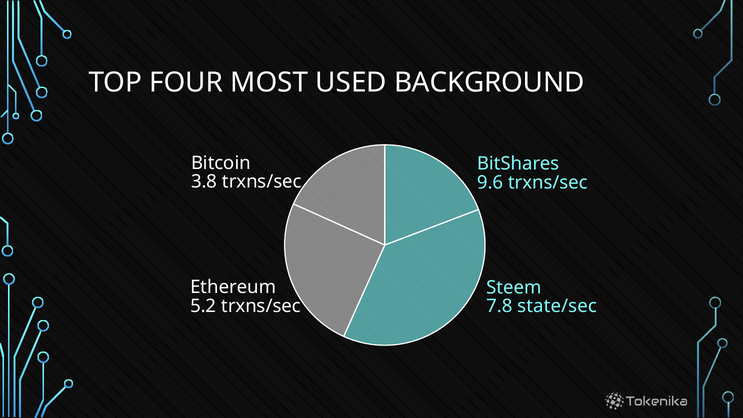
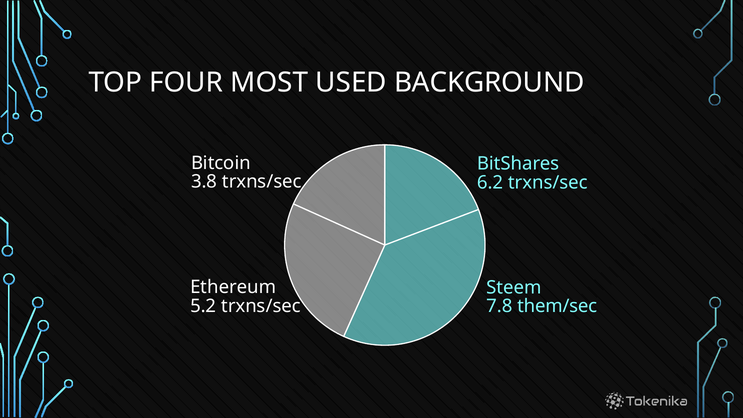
9.6: 9.6 -> 6.2 (490, 182)
state/sec: state/sec -> them/sec (557, 306)
